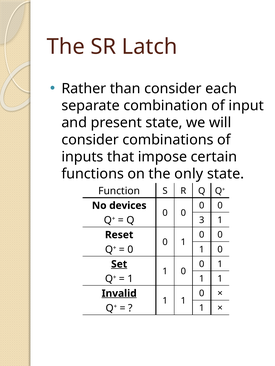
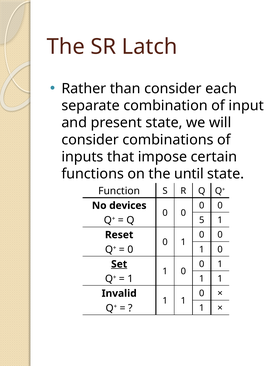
only: only -> until (189, 174)
3: 3 -> 5 (202, 221)
Invalid underline: present -> none (119, 294)
